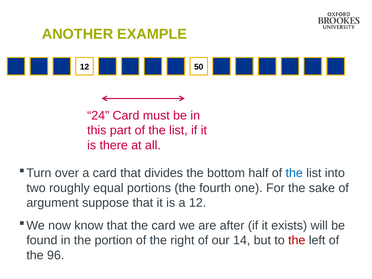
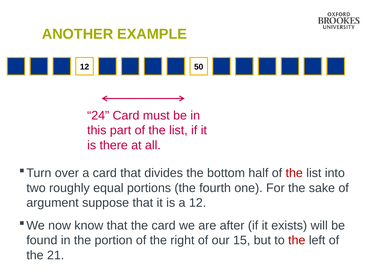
the colour: blue -> red (294, 173)
14: 14 -> 15 (242, 240)
96: 96 -> 21 (56, 255)
